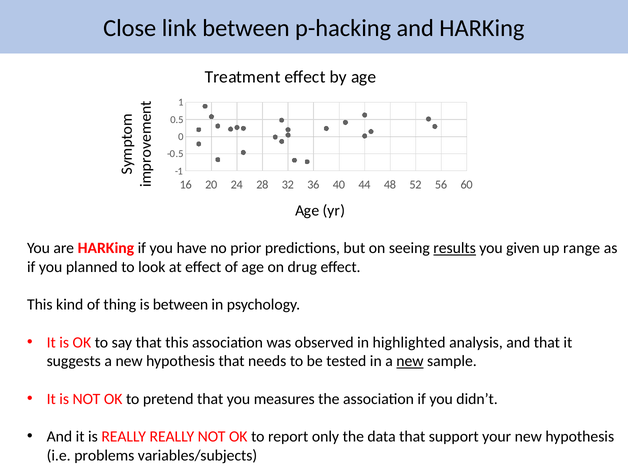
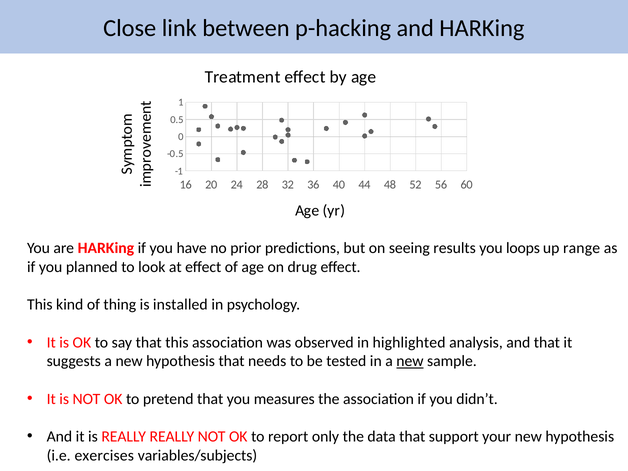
results underline: present -> none (455, 248)
given: given -> loops (523, 248)
is between: between -> installed (180, 305)
problems: problems -> exercises (104, 455)
